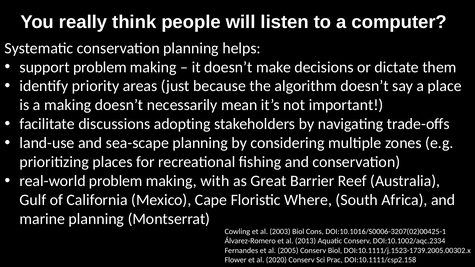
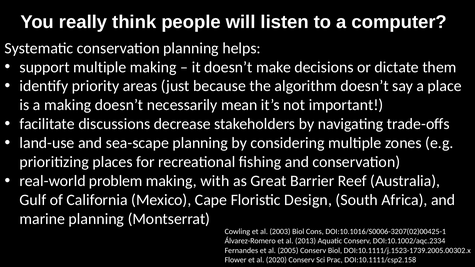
support problem: problem -> multiple (100, 67)
adopting: adopting -> decrease (182, 124)
Where: Where -> Design (308, 200)
